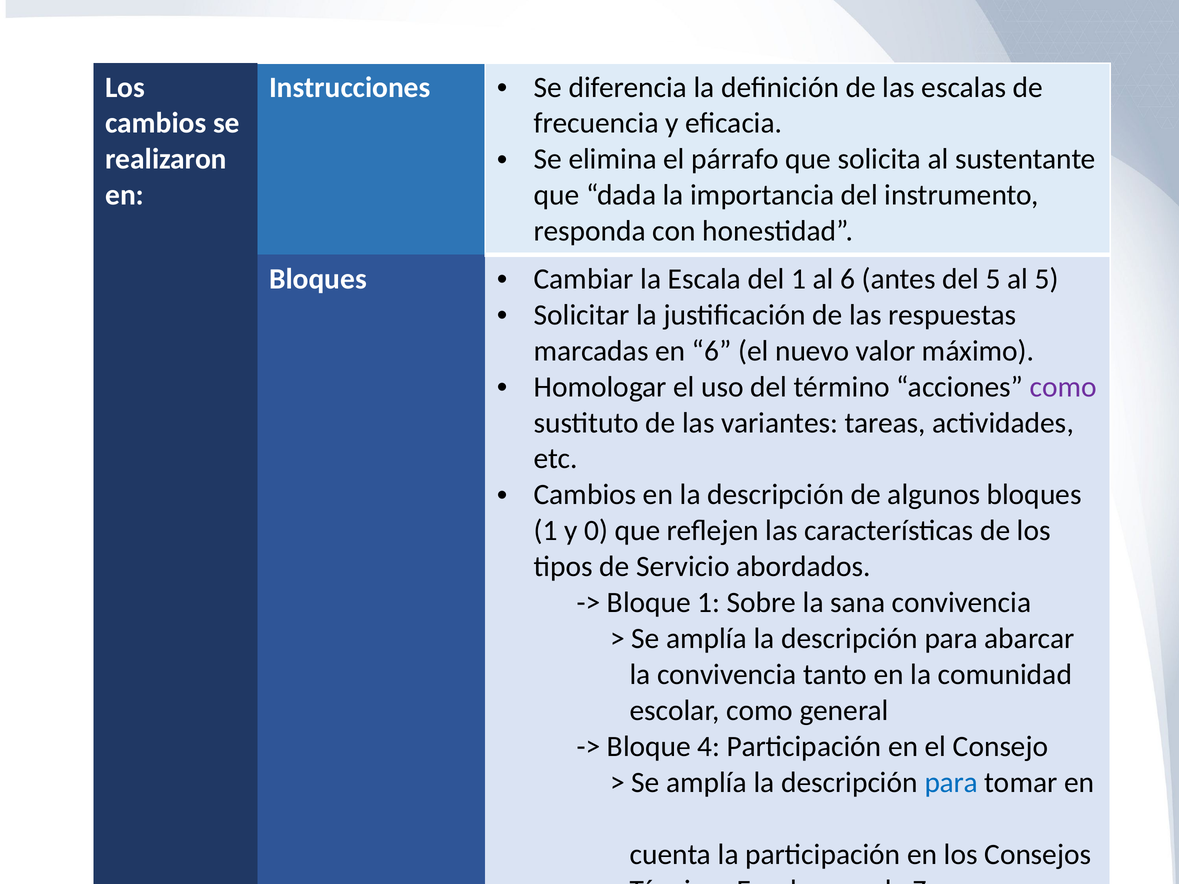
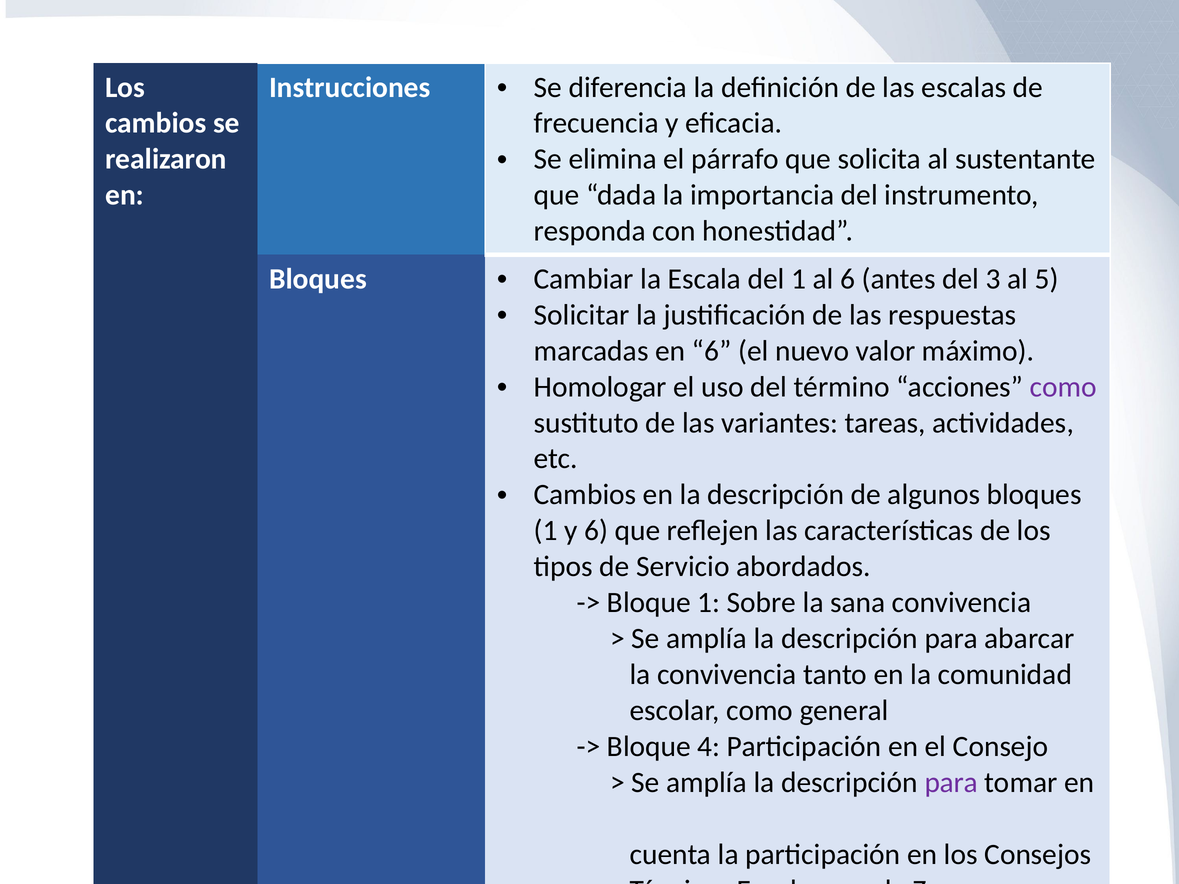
del 5: 5 -> 3 (993, 279)
y 0: 0 -> 6 (596, 531)
para colour: blue -> purple (951, 783)
